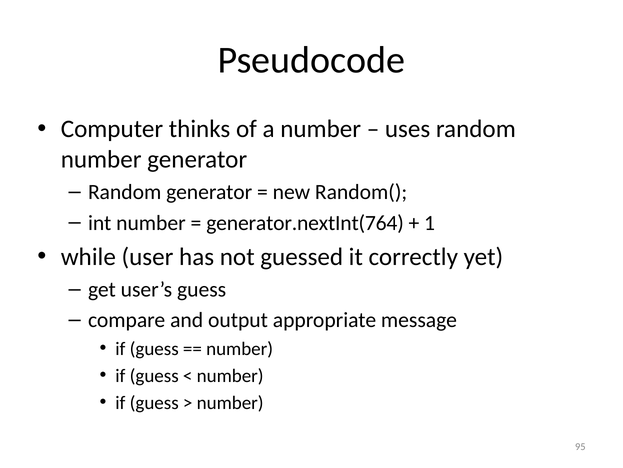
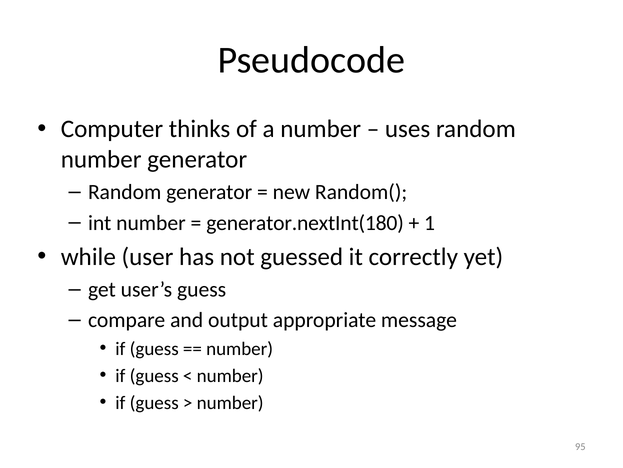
generator.nextInt(764: generator.nextInt(764 -> generator.nextInt(180 (305, 223)
